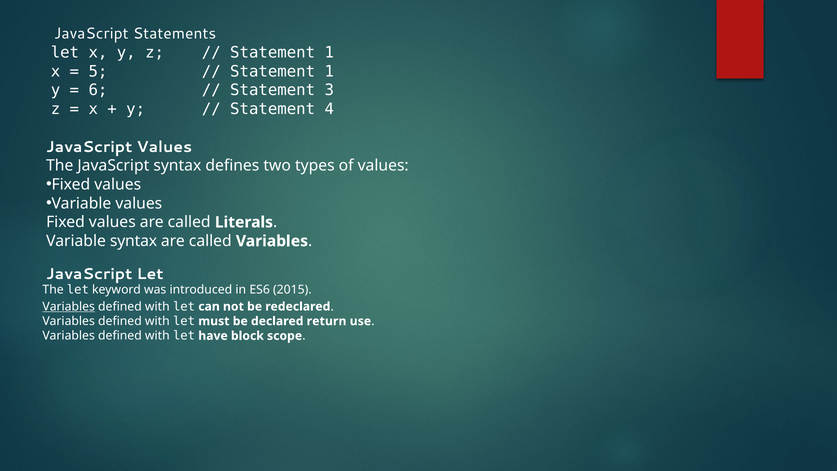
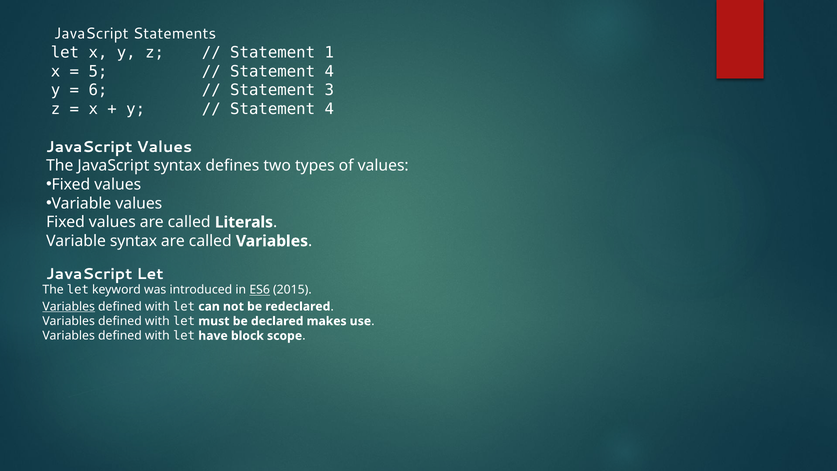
1: 1 -> 4 (329, 71)
ES6 underline: none -> present (260, 290)
return: return -> makes (327, 321)
